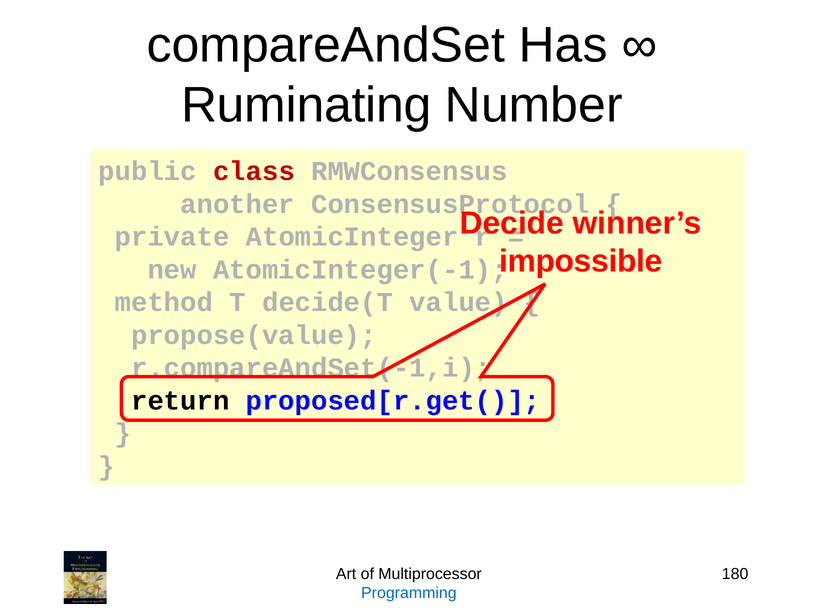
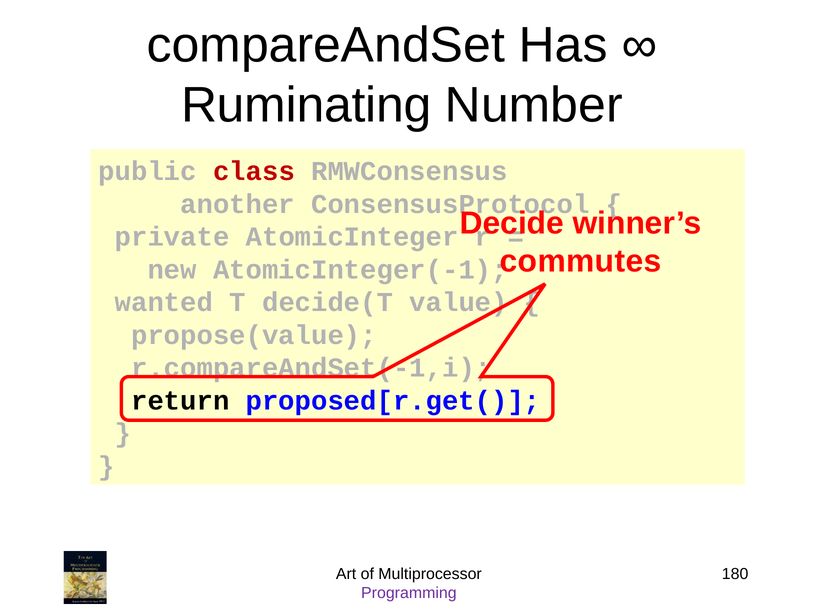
impossible: impossible -> commutes (581, 261)
method: method -> wanted (164, 302)
Programming colour: blue -> purple (409, 593)
